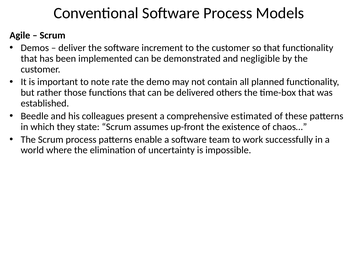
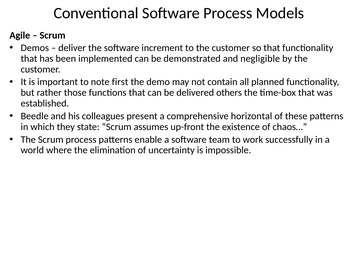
rate: rate -> first (120, 82)
estimated: estimated -> horizontal (252, 116)
